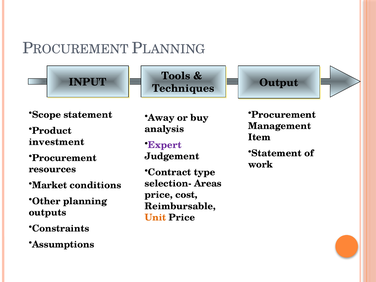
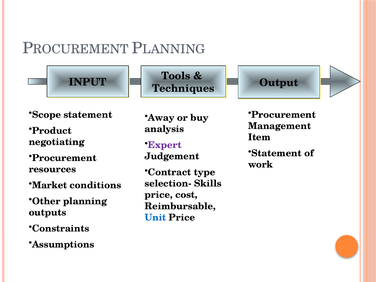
investment: investment -> negotiating (57, 142)
Areas: Areas -> Skills (208, 184)
Unit colour: orange -> blue (155, 217)
